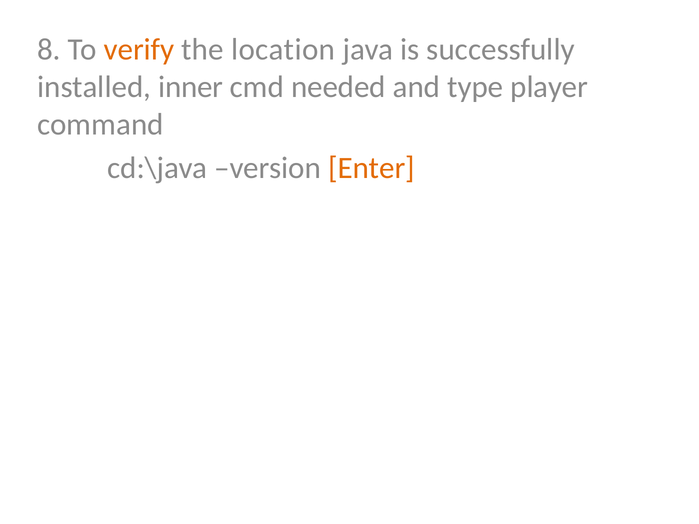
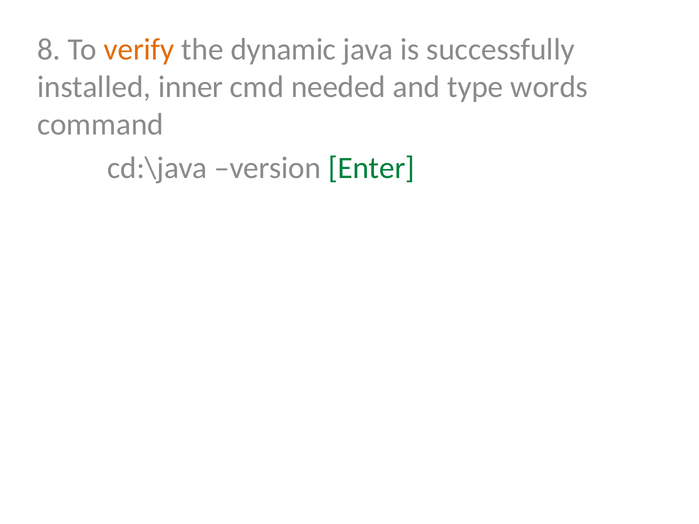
location: location -> dynamic (283, 50)
player: player -> words (549, 87)
Enter colour: orange -> green (372, 168)
